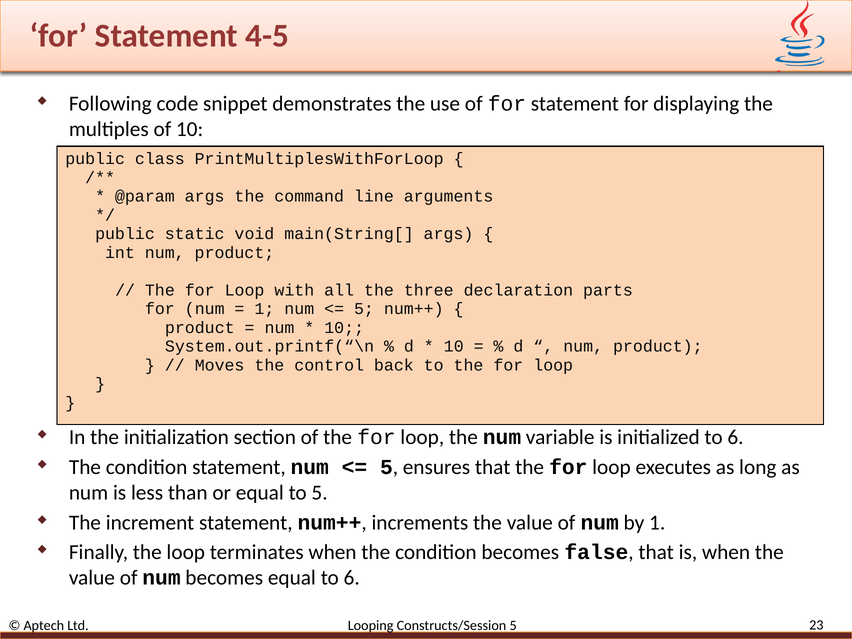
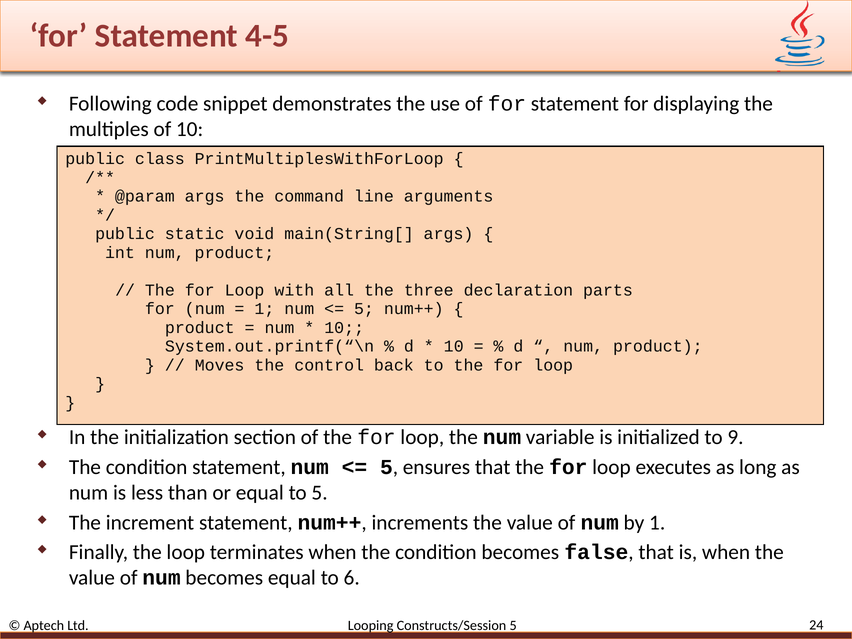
initialized to 6: 6 -> 9 (736, 437)
23: 23 -> 24 (816, 625)
